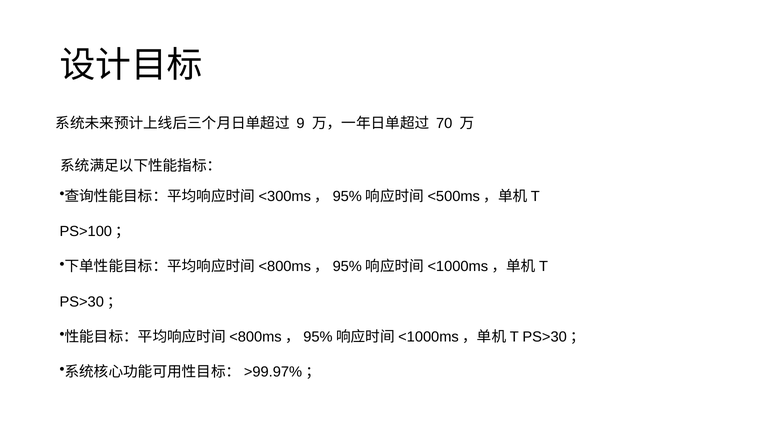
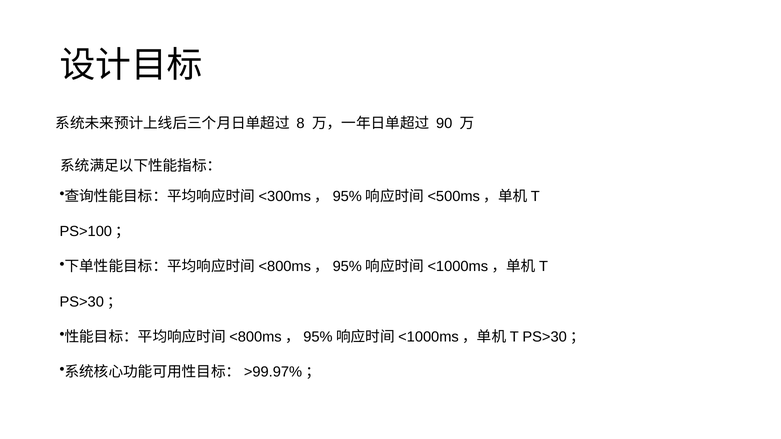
9: 9 -> 8 (301, 124)
70: 70 -> 90 (444, 124)
